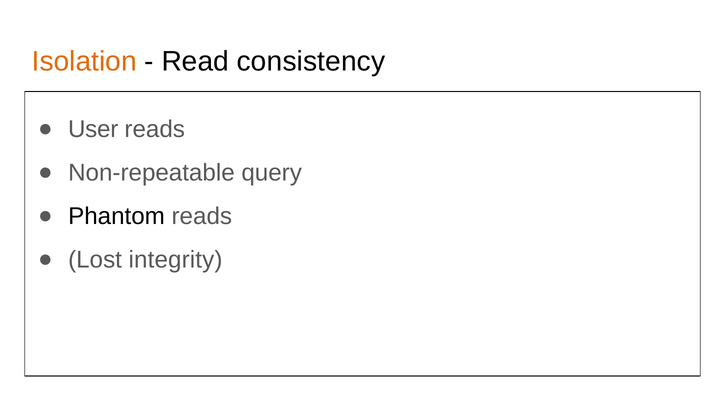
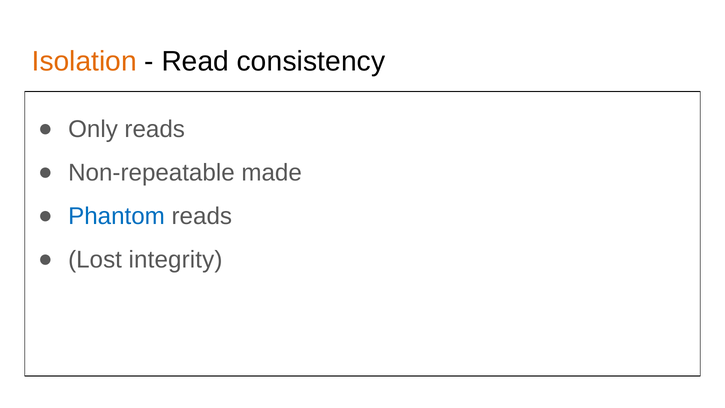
User: User -> Only (93, 129)
query: query -> made (272, 173)
Phantom colour: black -> blue (117, 216)
